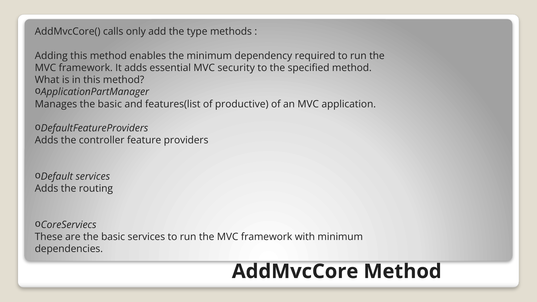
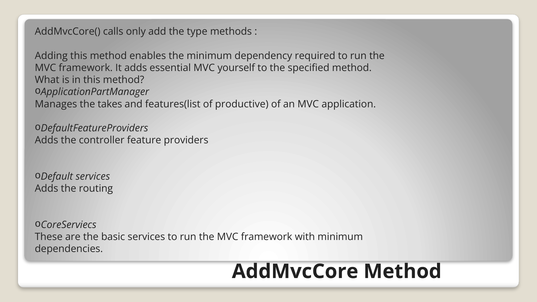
security: security -> yourself (236, 68)
Manages the basic: basic -> takes (110, 104)
